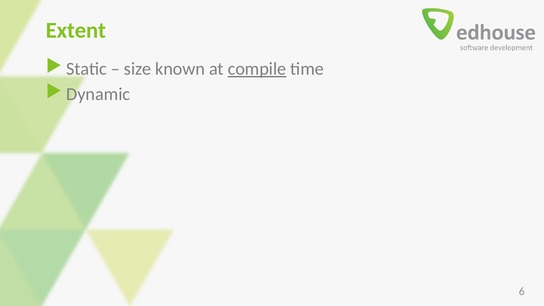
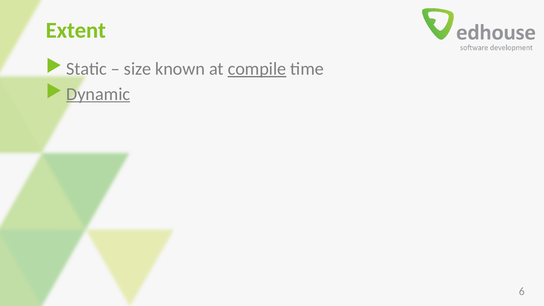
Dynamic underline: none -> present (98, 94)
